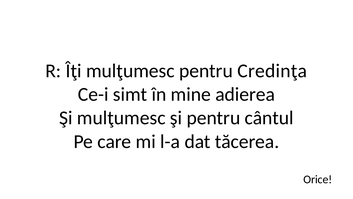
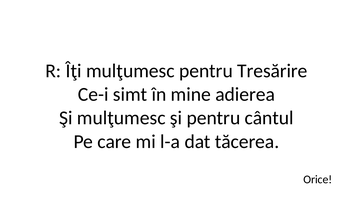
Credinţa: Credinţa -> Tresărire (272, 71)
